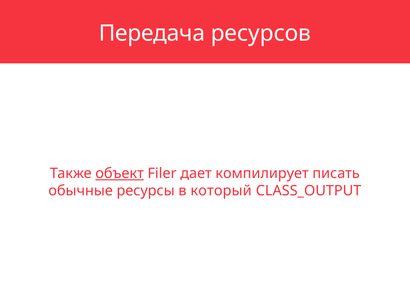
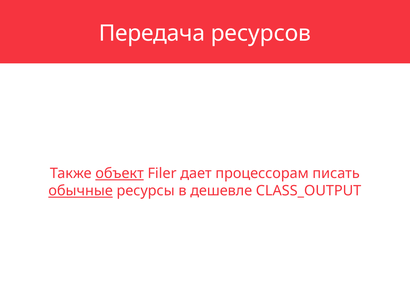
компилирует: компилирует -> процессорам (262, 174)
обычные underline: none -> present (81, 191)
который: который -> дешевле (221, 191)
